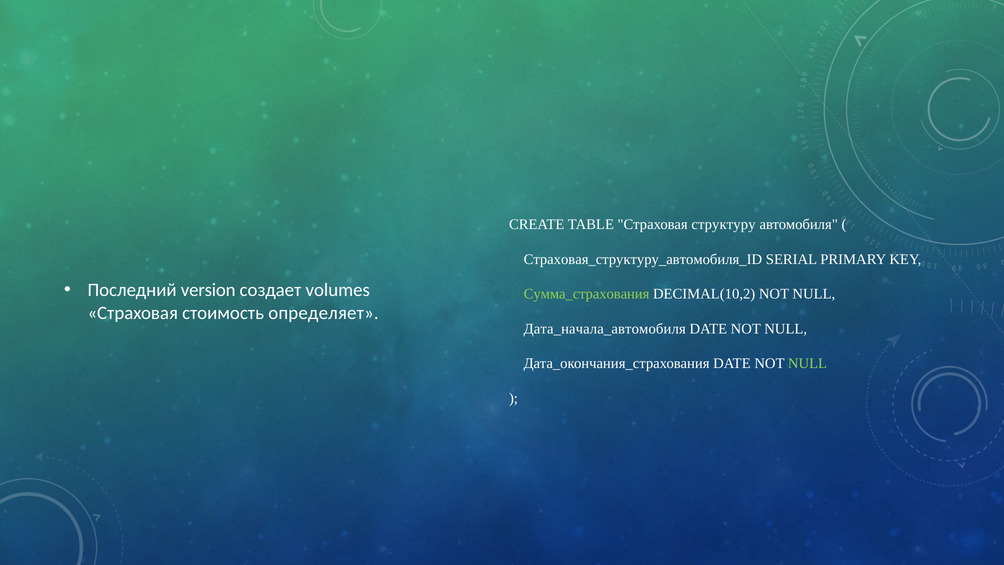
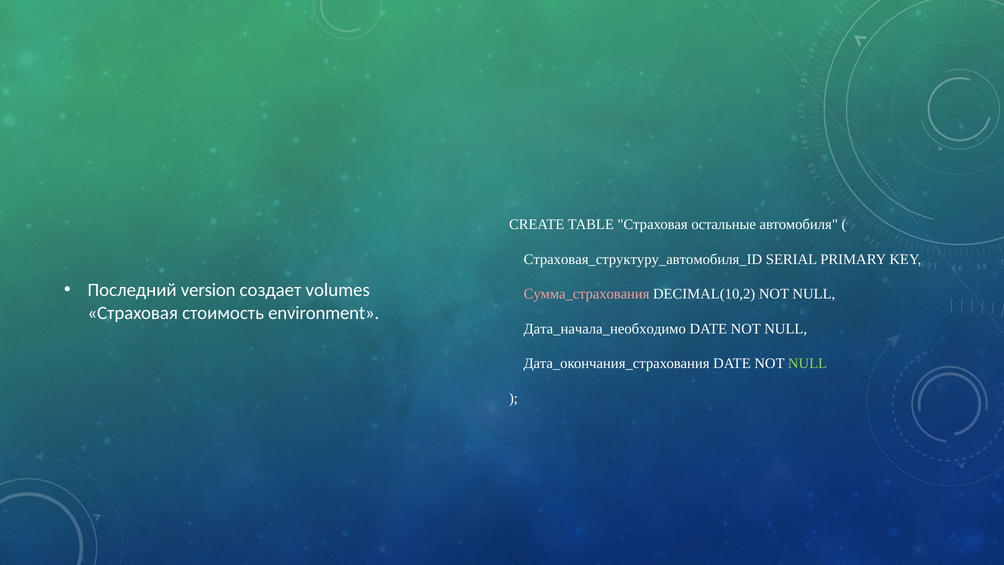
структуру: структуру -> остальные (724, 224)
Сумма_страхования colour: light green -> pink (587, 294)
определяет: определяет -> environment (324, 313)
Дата_начала_автомобиля: Дата_начала_автомобиля -> Дата_начала_необходимо (605, 329)
